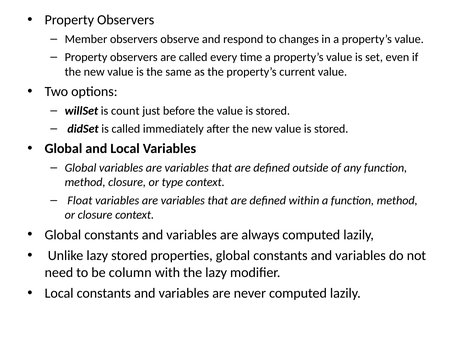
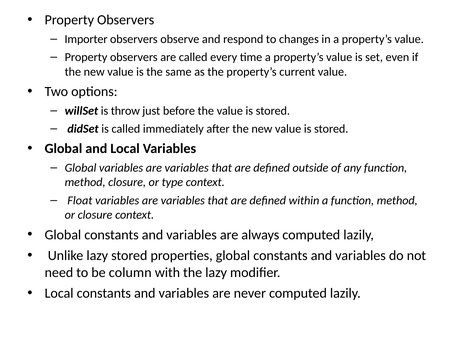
Member: Member -> Importer (86, 39)
count: count -> throw (125, 111)
